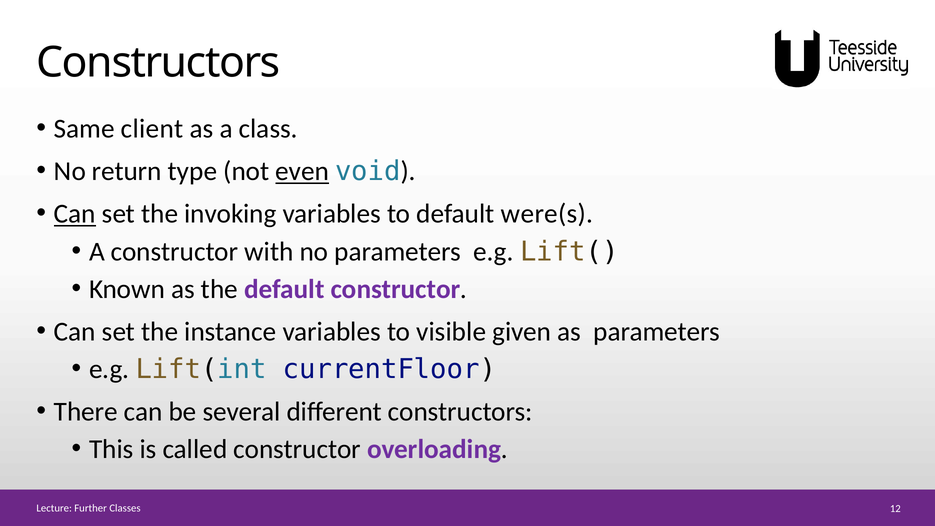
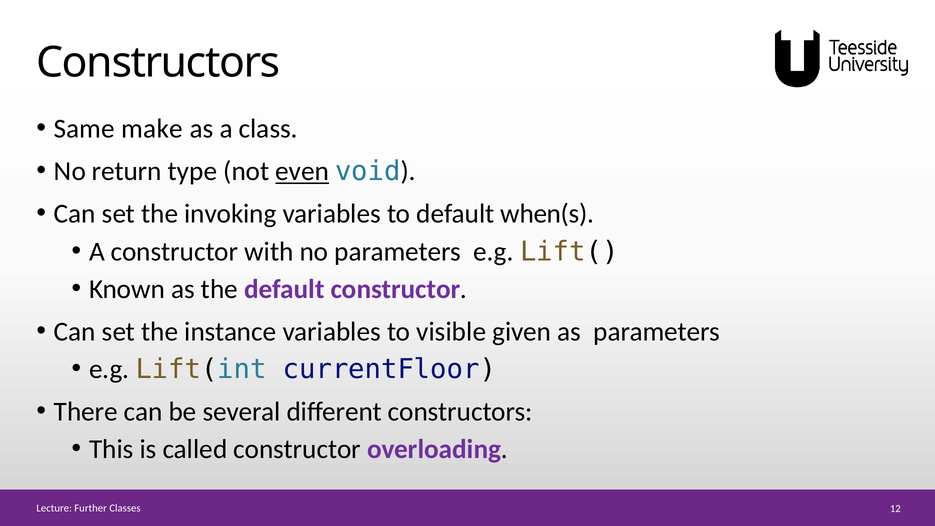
client: client -> make (152, 129)
Can underline: present -> none (75, 214)
were(s: were(s -> when(s (547, 214)
